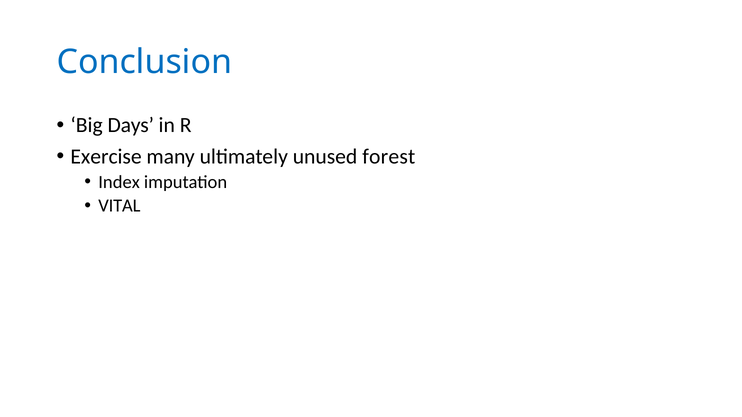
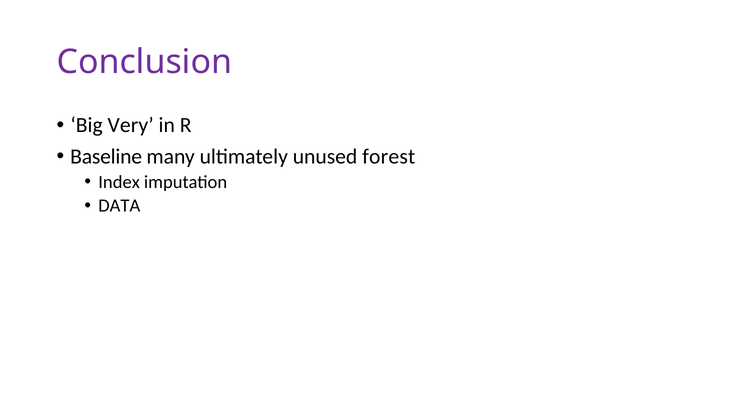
Conclusion colour: blue -> purple (144, 62)
Days: Days -> Very (131, 125)
Exercise: Exercise -> Baseline (106, 157)
VITAL: VITAL -> DATA (119, 206)
